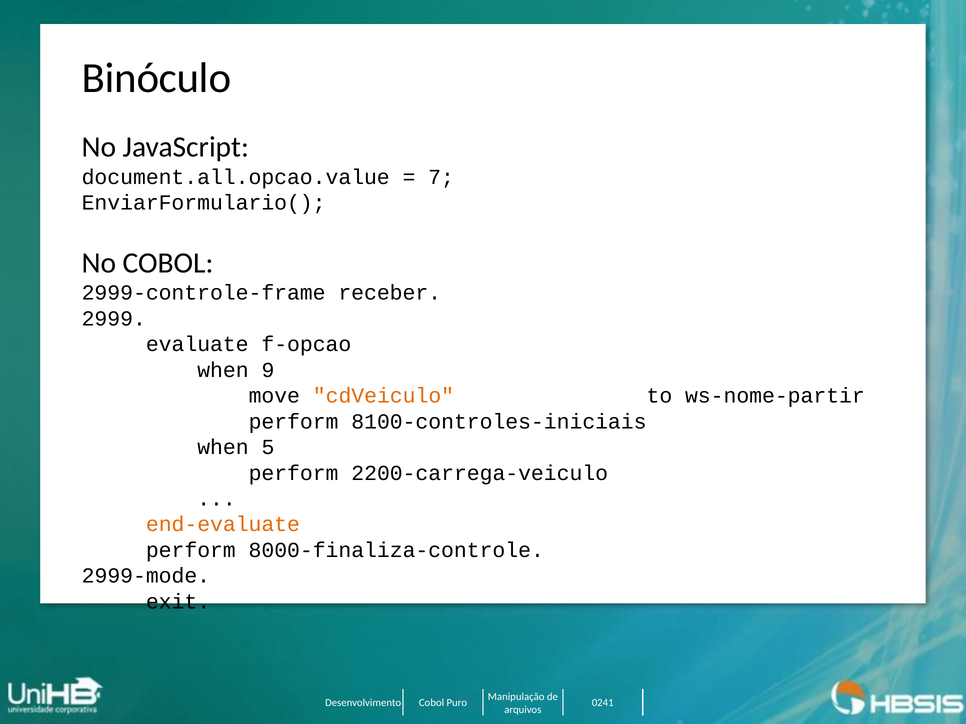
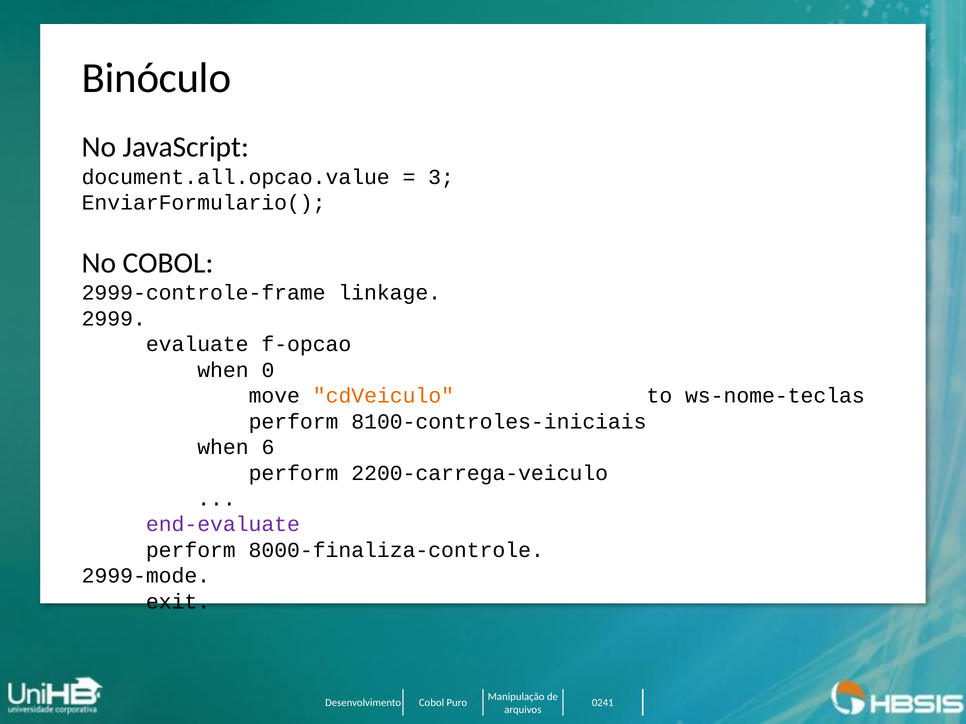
7: 7 -> 3 (441, 177)
receber: receber -> linkage (390, 293)
9: 9 -> 0 (268, 370)
ws-nome-partir: ws-nome-partir -> ws-nome-teclas (775, 396)
5: 5 -> 6 (268, 448)
end-evaluate colour: orange -> purple (223, 525)
